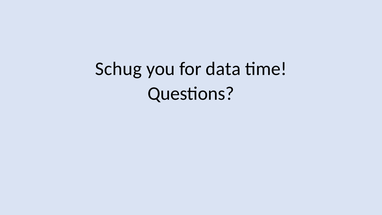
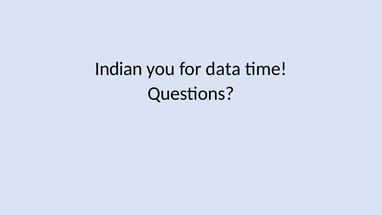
Schug: Schug -> Indian (119, 69)
